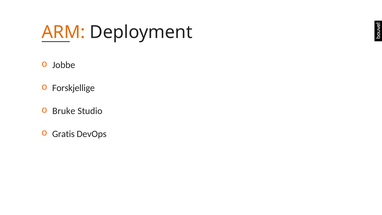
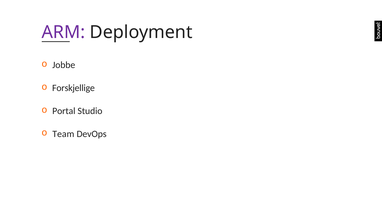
ARM colour: orange -> purple (63, 32)
Bruke: Bruke -> Portal (64, 111)
Gratis: Gratis -> Team (63, 134)
